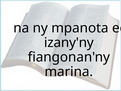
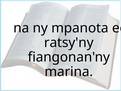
izany'ny: izany'ny -> ratsy'ny (69, 42)
